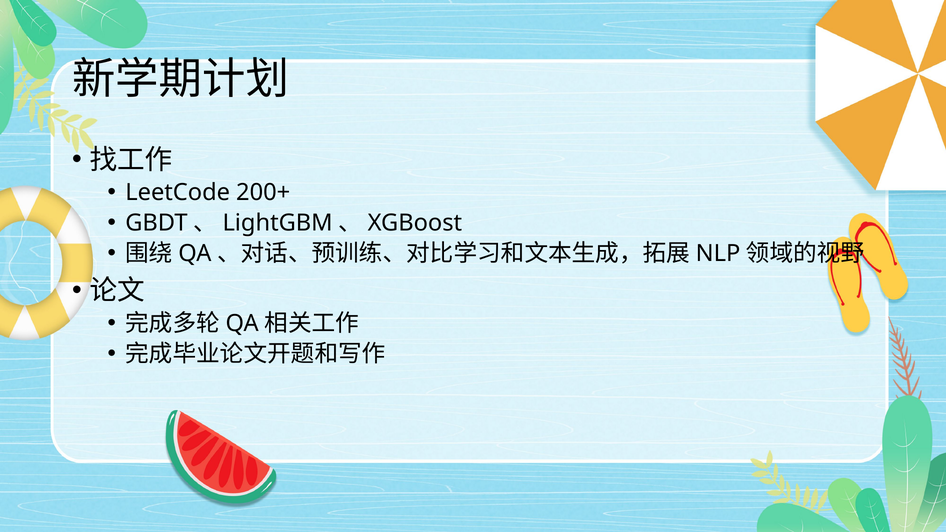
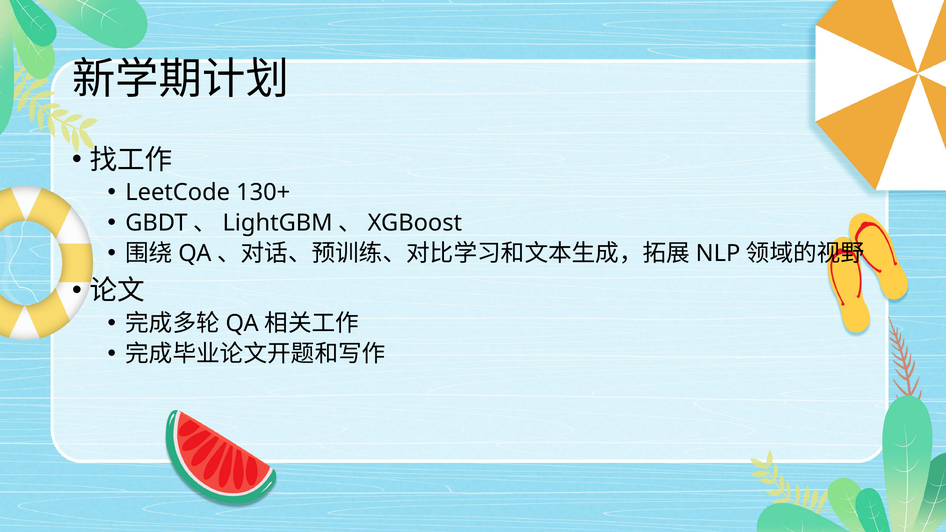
200+: 200+ -> 130+ (263, 193)
